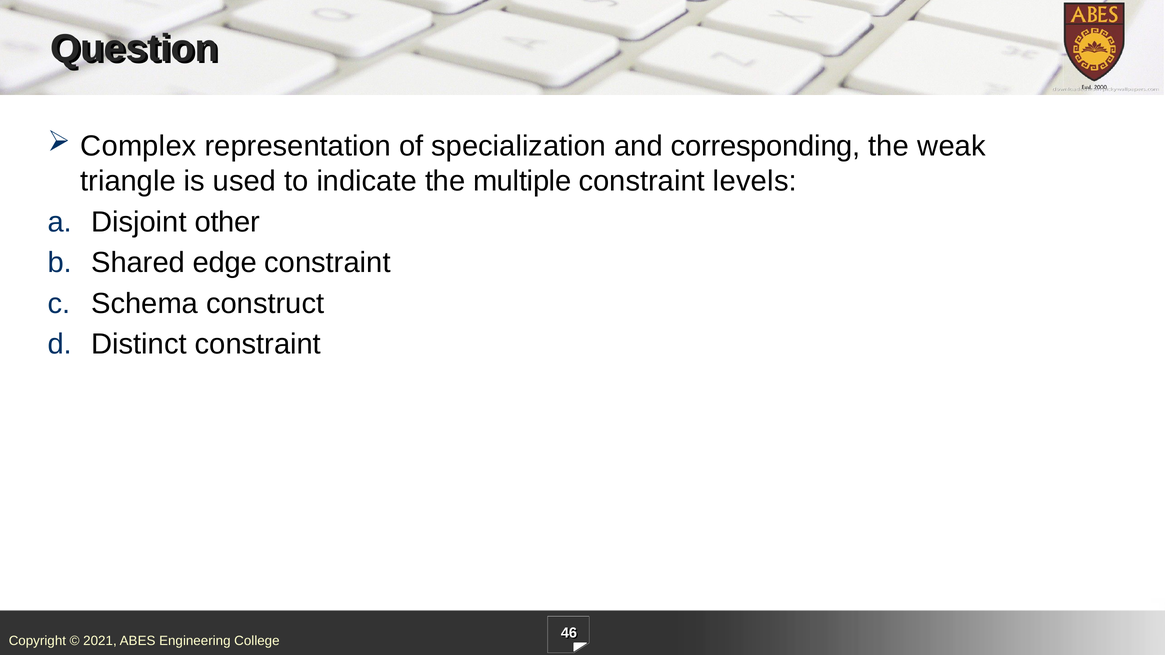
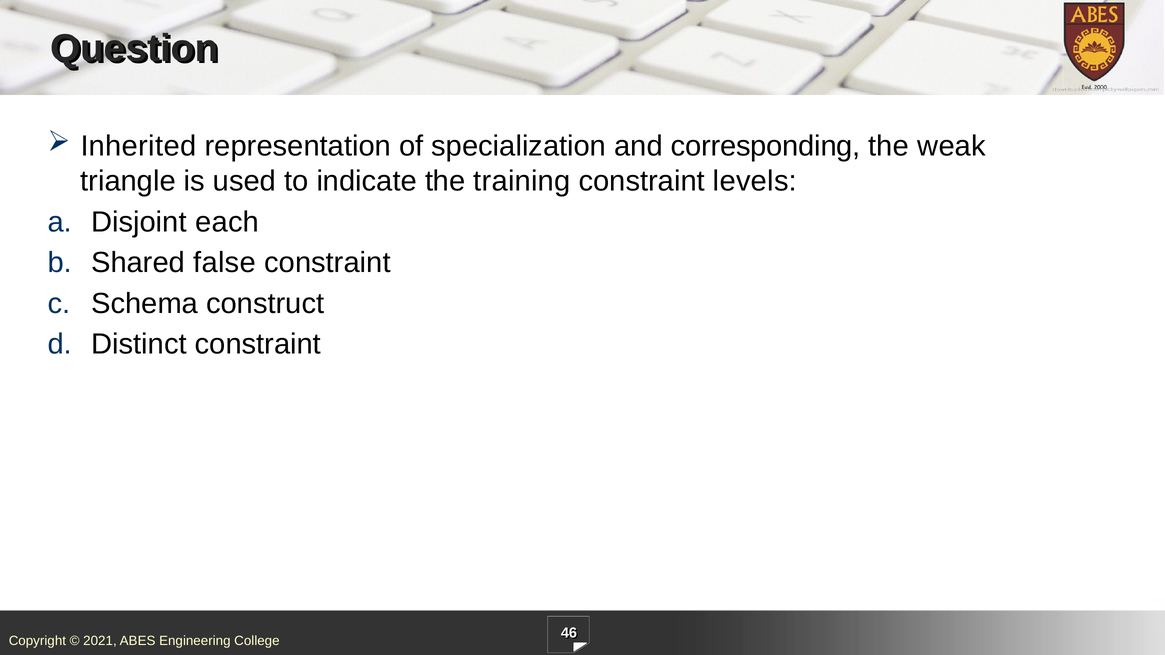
Complex: Complex -> Inherited (138, 146)
multiple: multiple -> training (522, 181)
other: other -> each (227, 222)
edge: edge -> false (225, 263)
